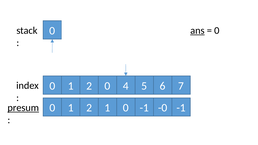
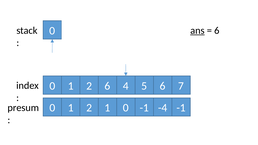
0: 0 -> 6 (217, 31)
2 0: 0 -> 6 (107, 86)
-0: -0 -> -4 (163, 108)
presum underline: present -> none (23, 108)
